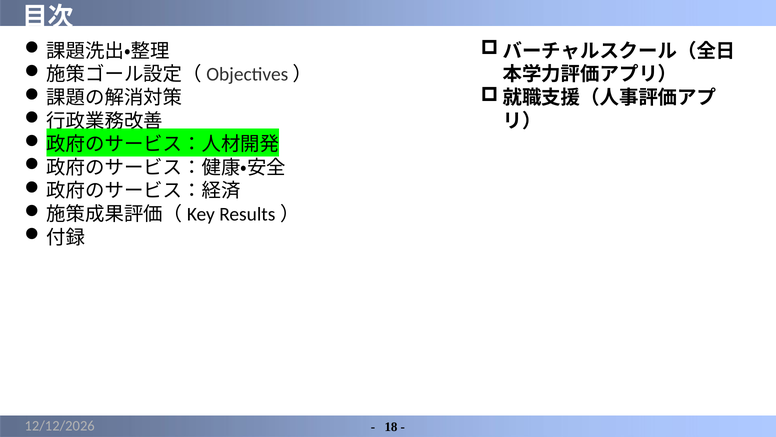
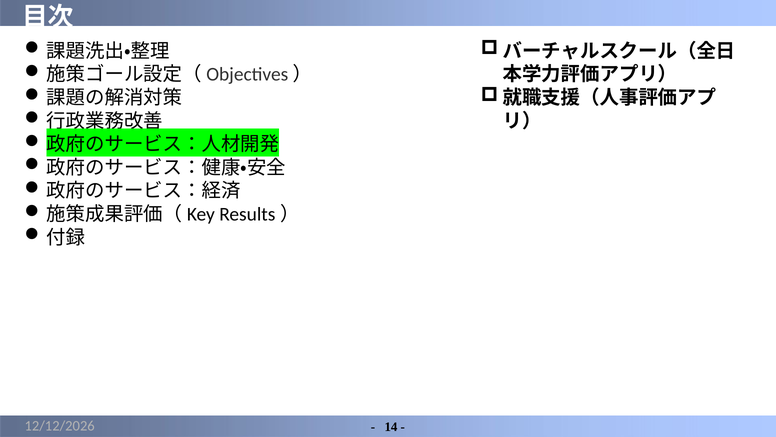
18: 18 -> 14 (391, 427)
